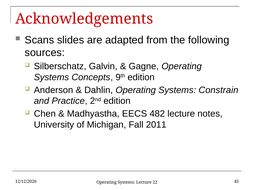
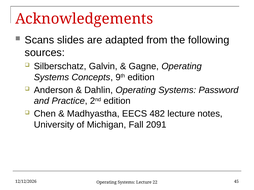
Constrain: Constrain -> Password (219, 90)
2011: 2011 -> 2091 (156, 125)
